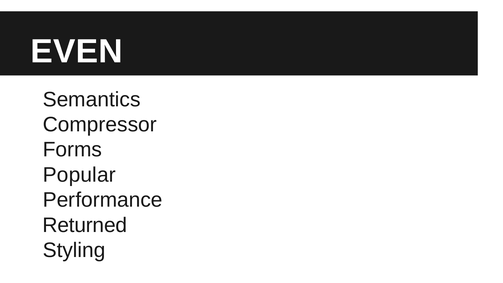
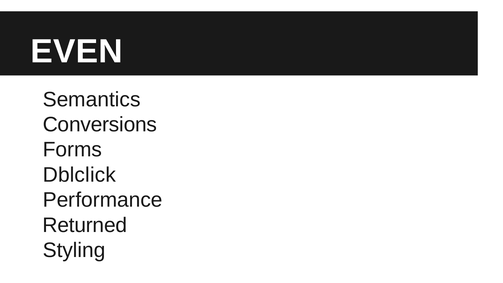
Compressor: Compressor -> Conversions (100, 125)
Popular: Popular -> Dblclick (79, 175)
